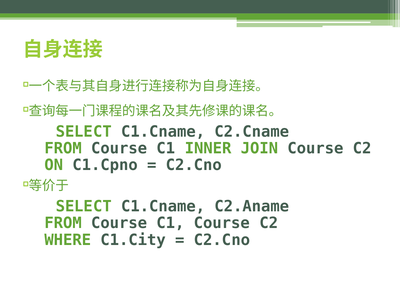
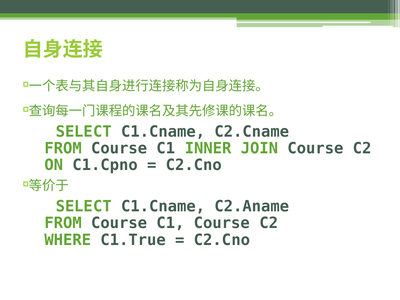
C1.City: C1.City -> C1.True (133, 240)
